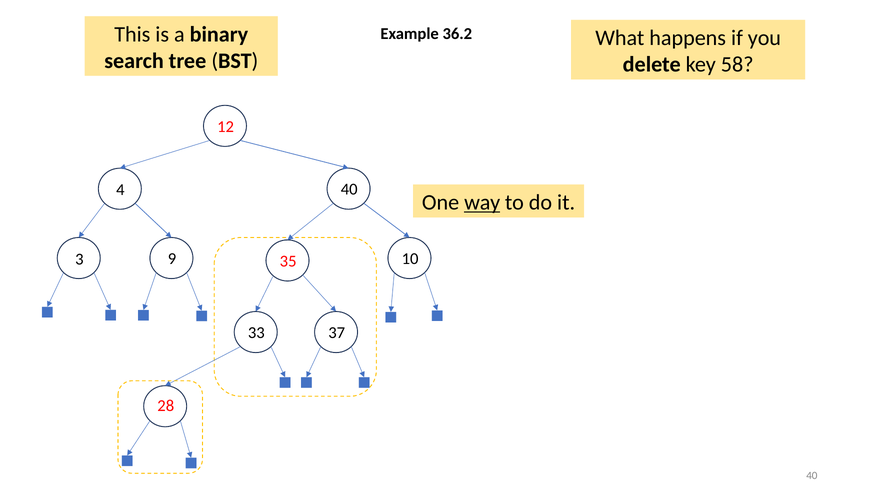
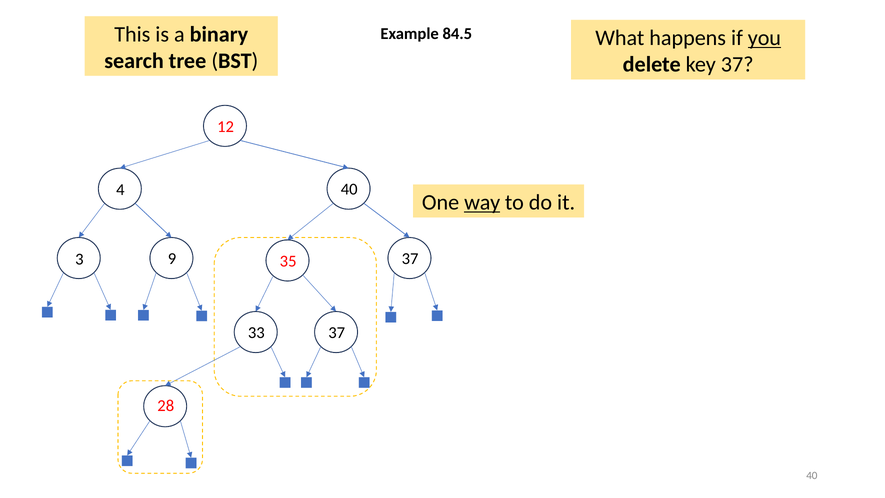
36.2: 36.2 -> 84.5 (457, 34)
you underline: none -> present (764, 38)
key 58: 58 -> 37 (737, 64)
3 10: 10 -> 37 (410, 259)
